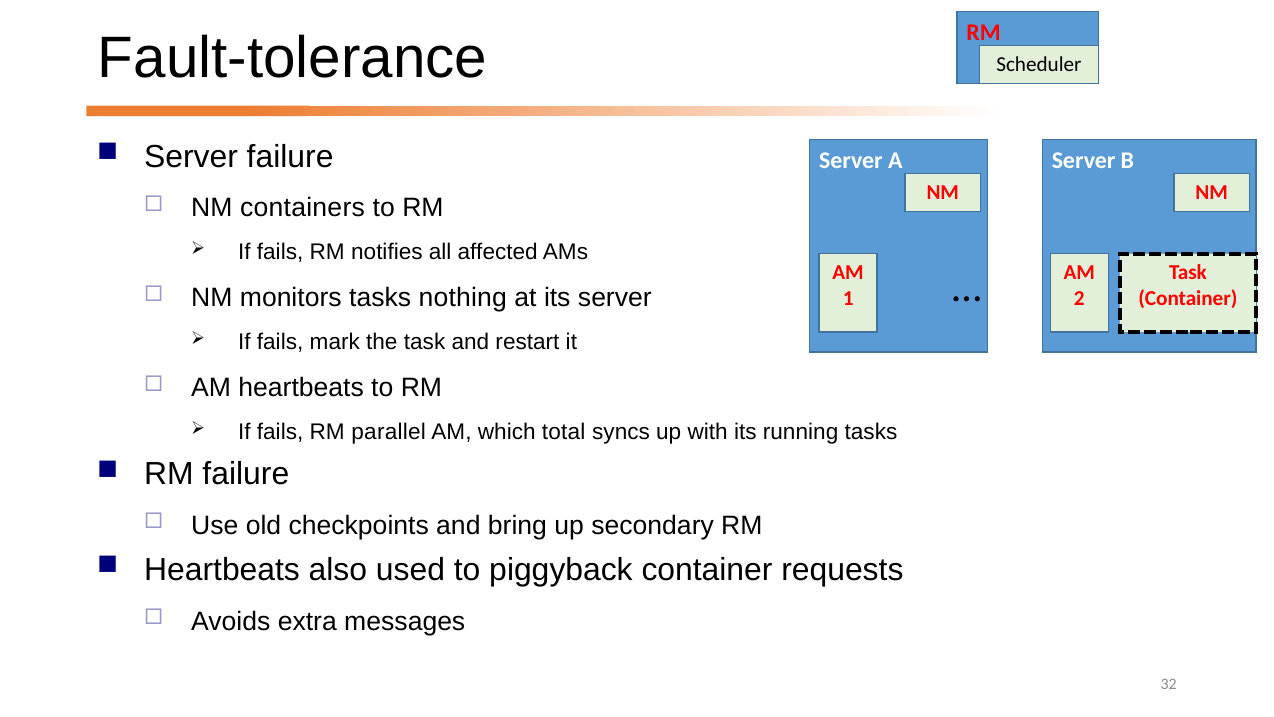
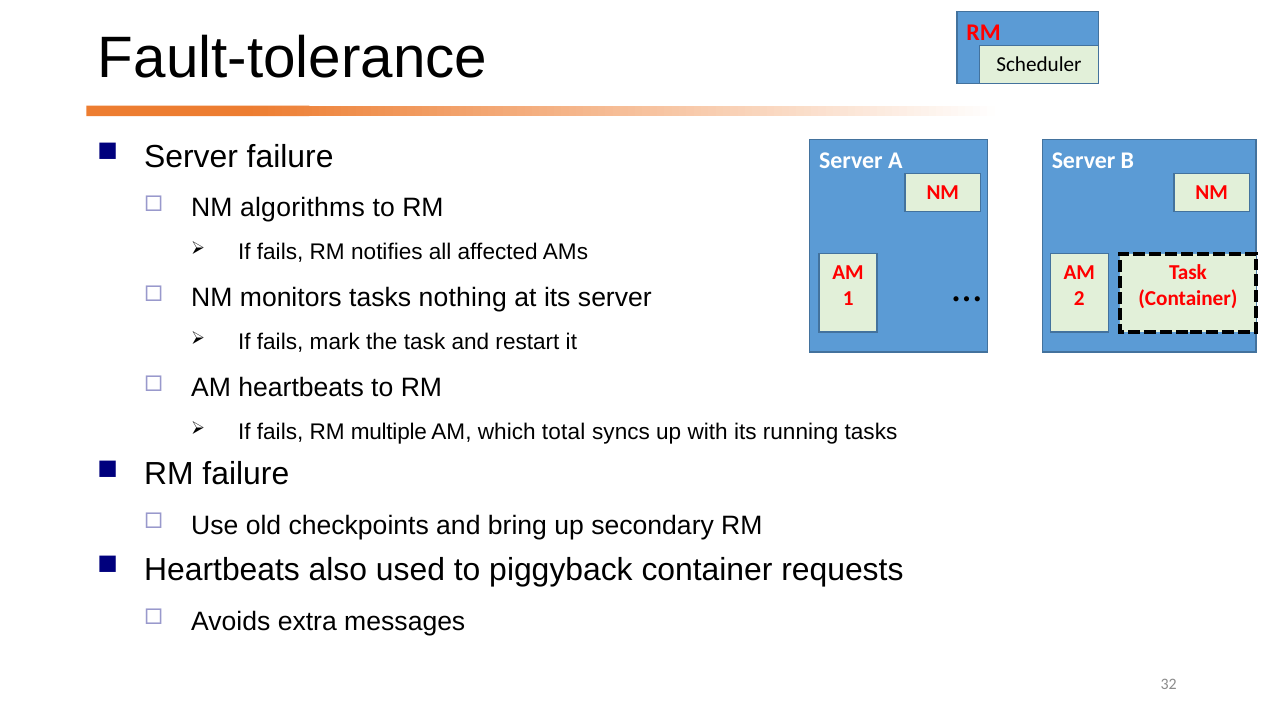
containers: containers -> algorithms (302, 208)
parallel: parallel -> multiple (389, 432)
